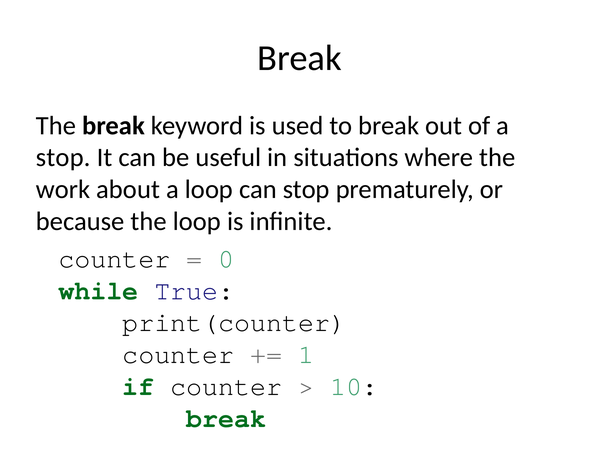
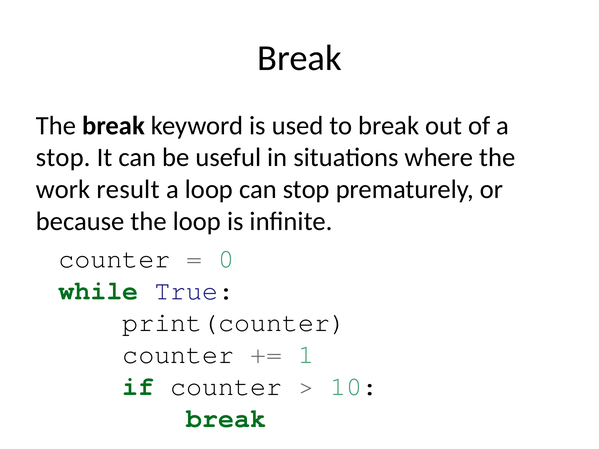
about: about -> result (128, 190)
